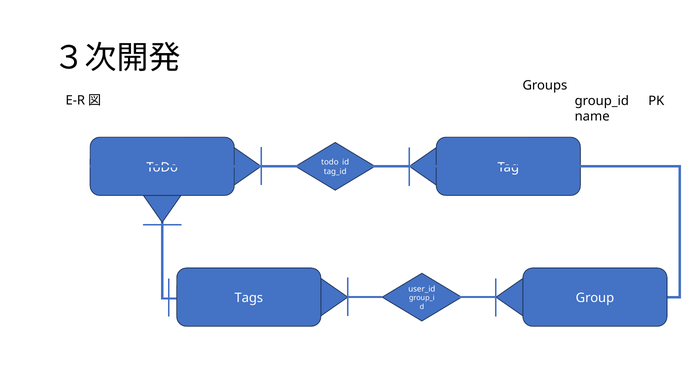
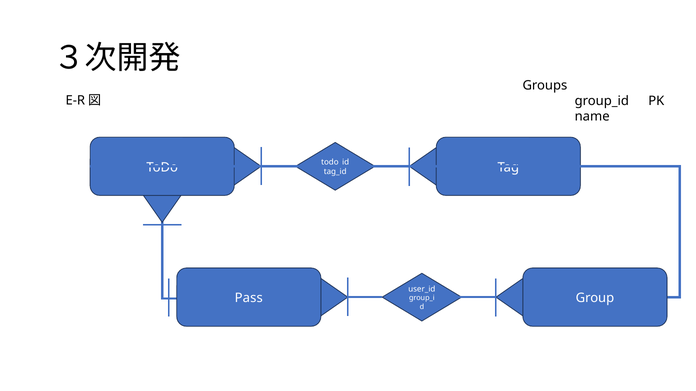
Tags: Tags -> Pass (249, 298)
